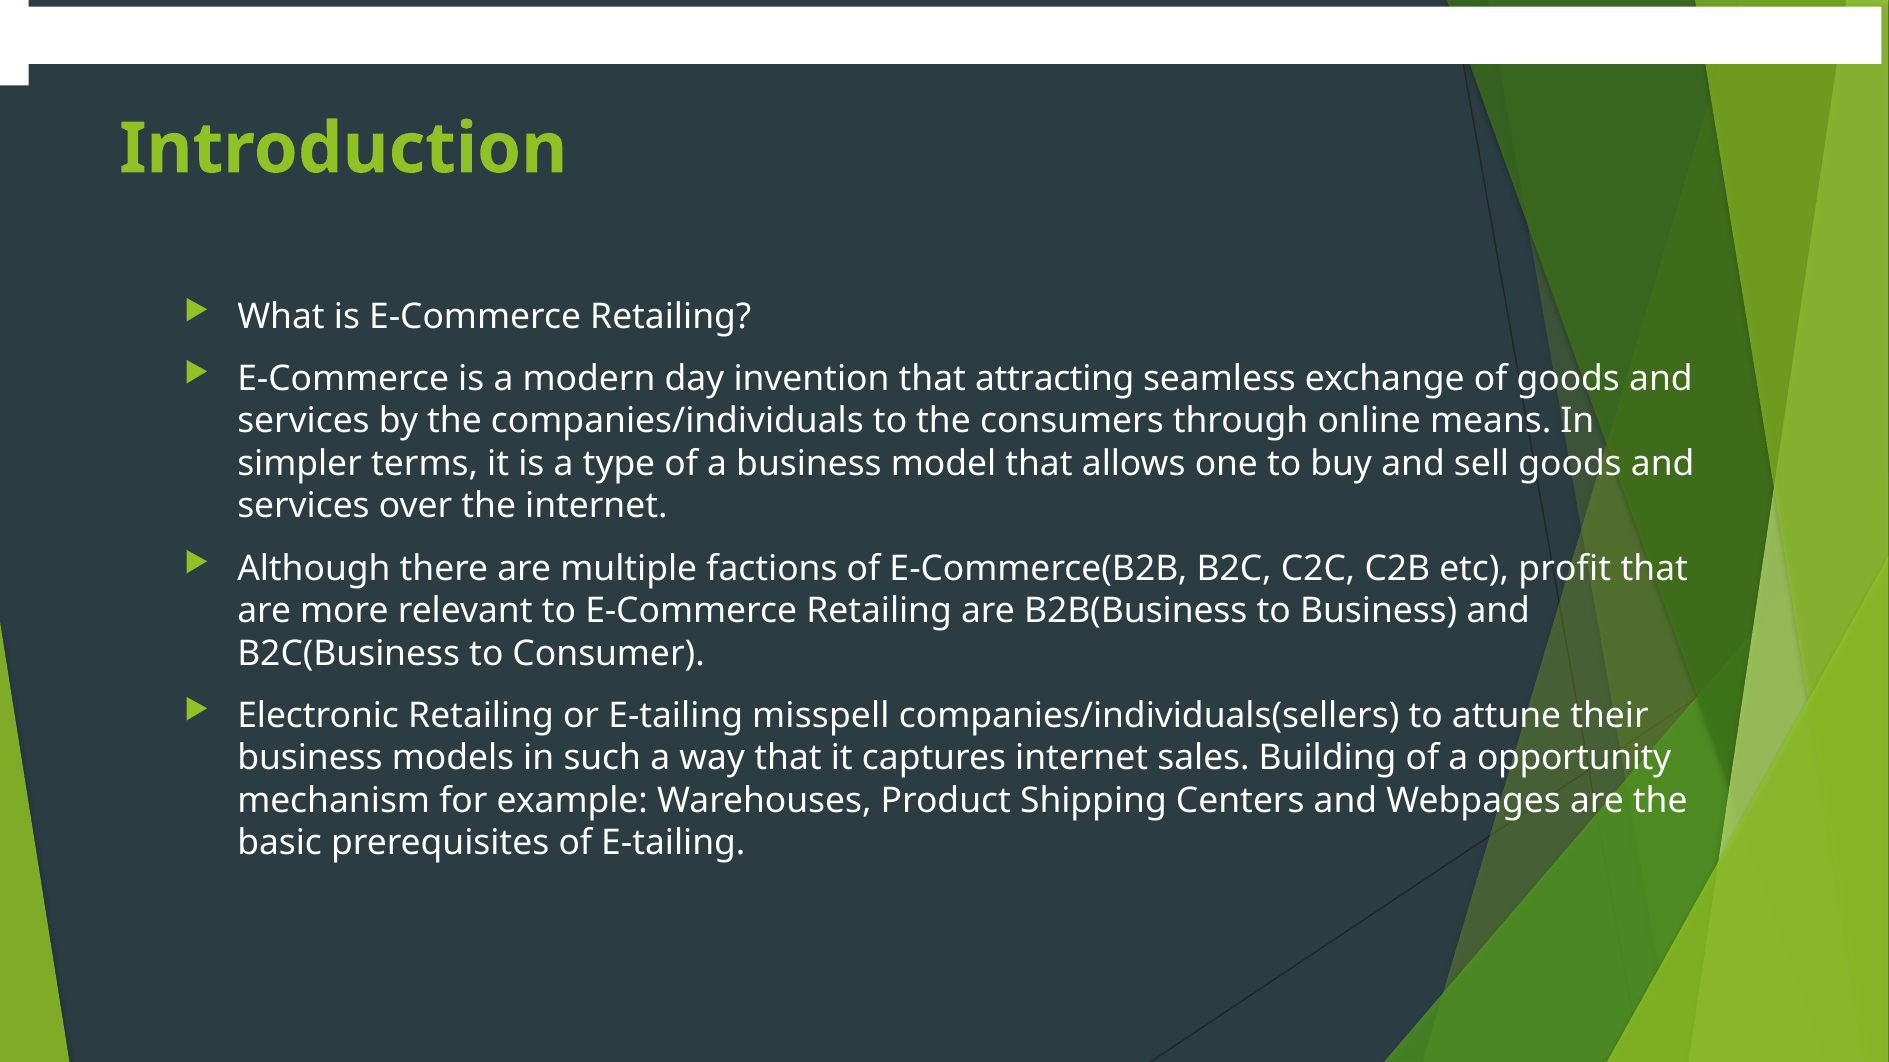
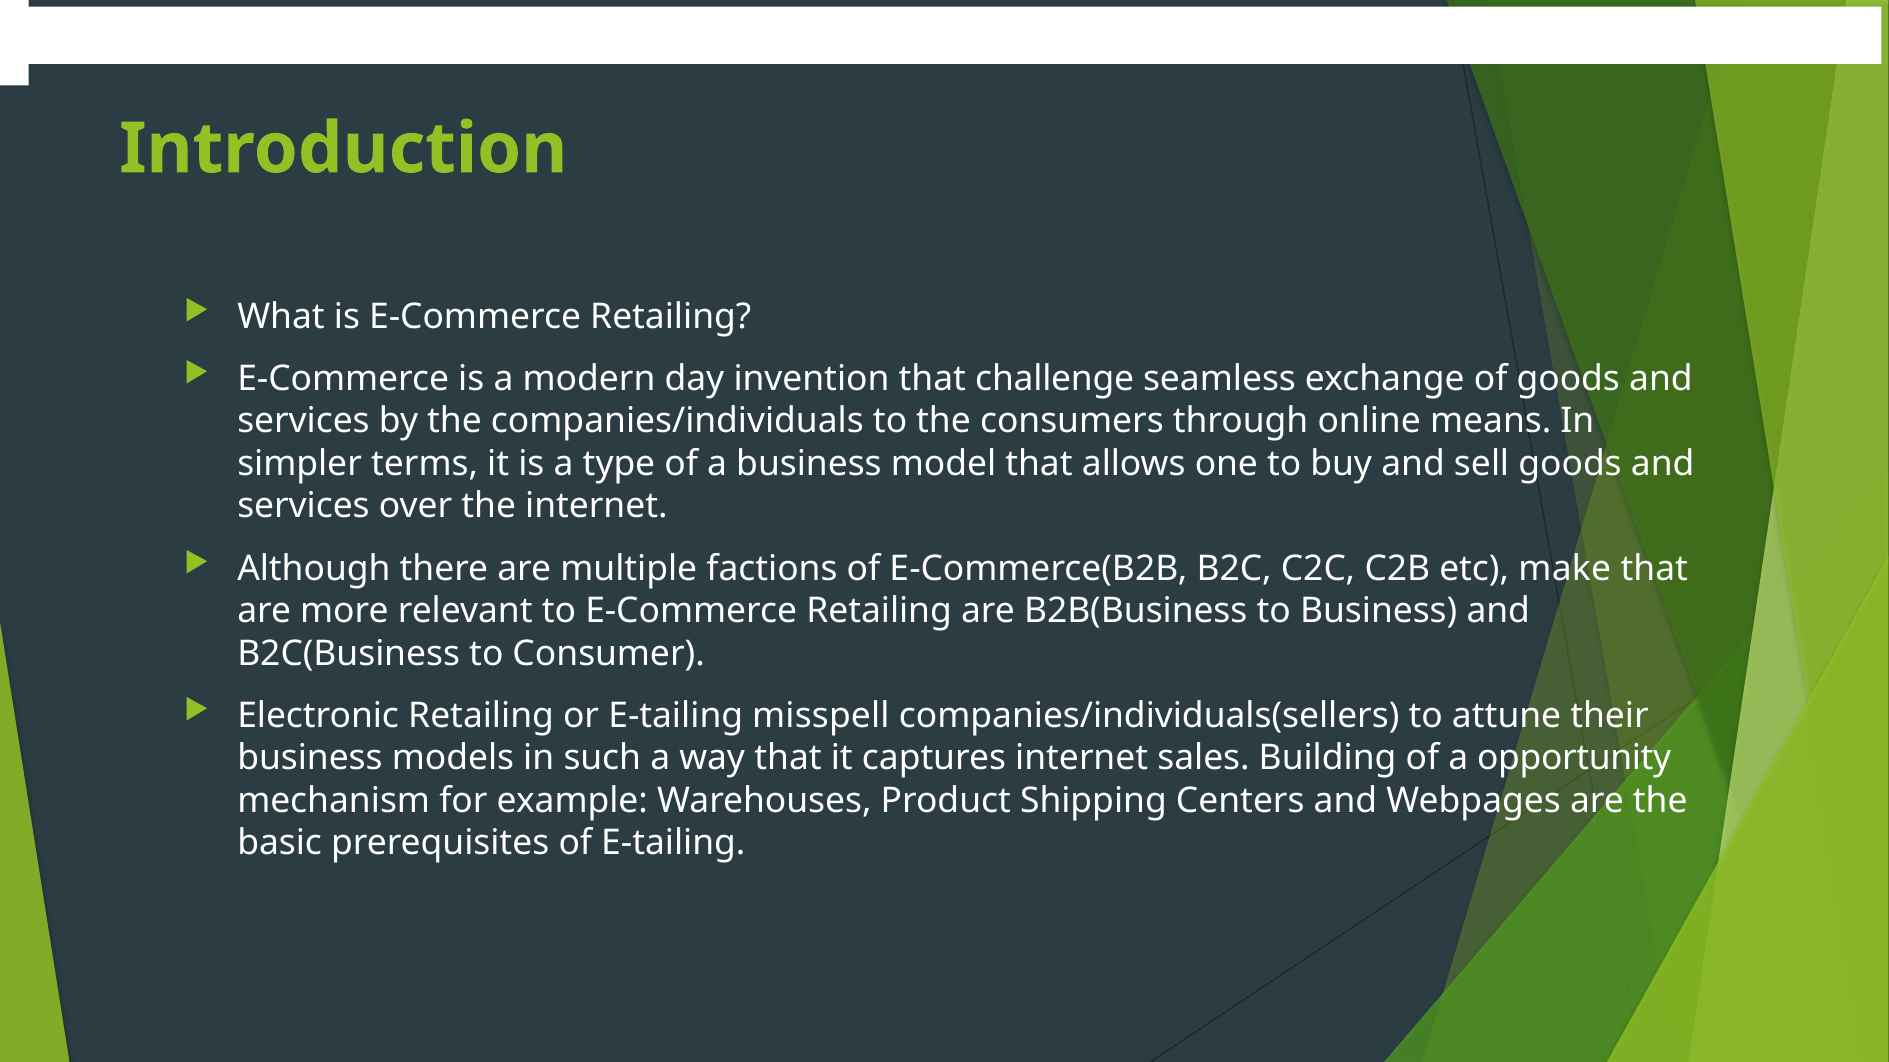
attracting: attracting -> challenge (1055, 379)
profit: profit -> make (1565, 569)
